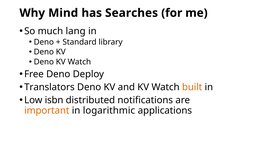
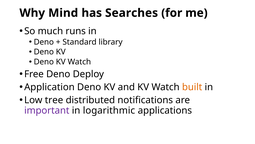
lang: lang -> runs (76, 31)
Translators: Translators -> Application (49, 87)
isbn: isbn -> tree (54, 100)
important colour: orange -> purple (47, 110)
